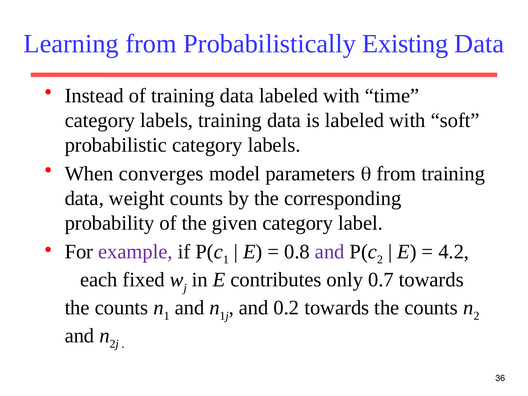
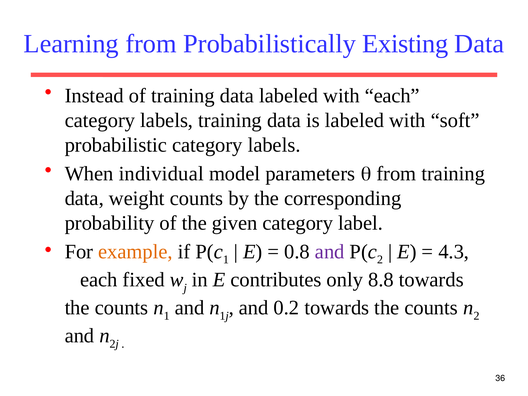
with time: time -> each (392, 96)
converges: converges -> individual (161, 174)
example colour: purple -> orange (135, 252)
4.2: 4.2 -> 4.3 (454, 252)
0.7: 0.7 -> 8.8 (381, 280)
